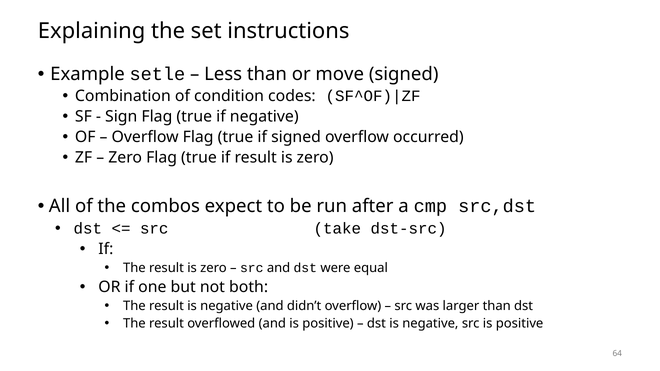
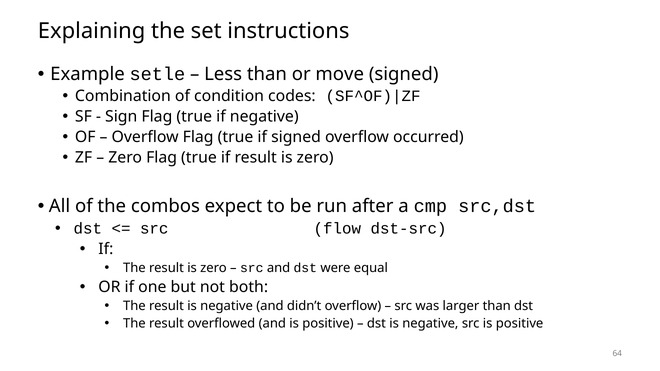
take: take -> flow (337, 228)
